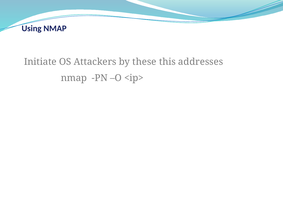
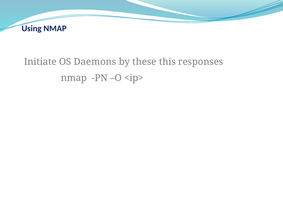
Attackers: Attackers -> Daemons (95, 62)
addresses: addresses -> responses (201, 62)
